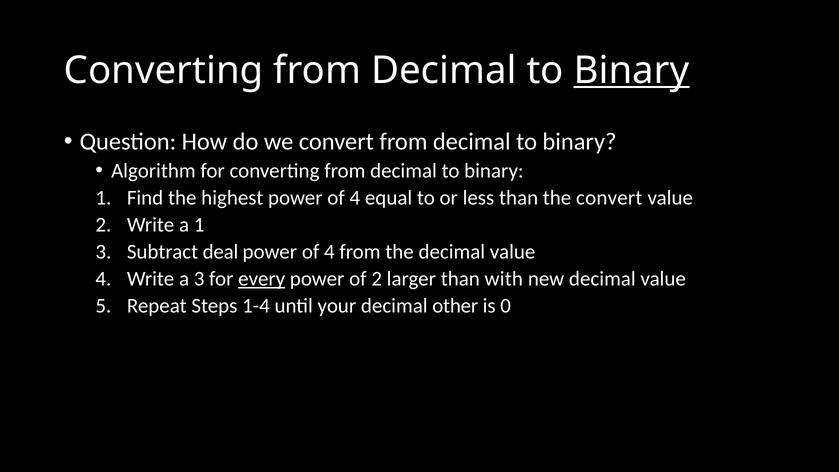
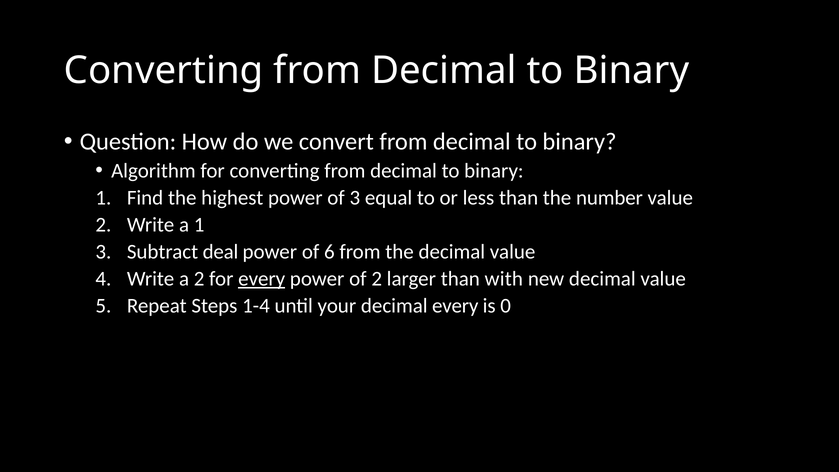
Binary underline: present -> none (632, 70)
highest power of 4: 4 -> 3 (355, 198)
the convert: convert -> number (609, 198)
4: 4 -> 6 (329, 252)
a 3: 3 -> 2 (199, 279)
decimal other: other -> every (455, 306)
